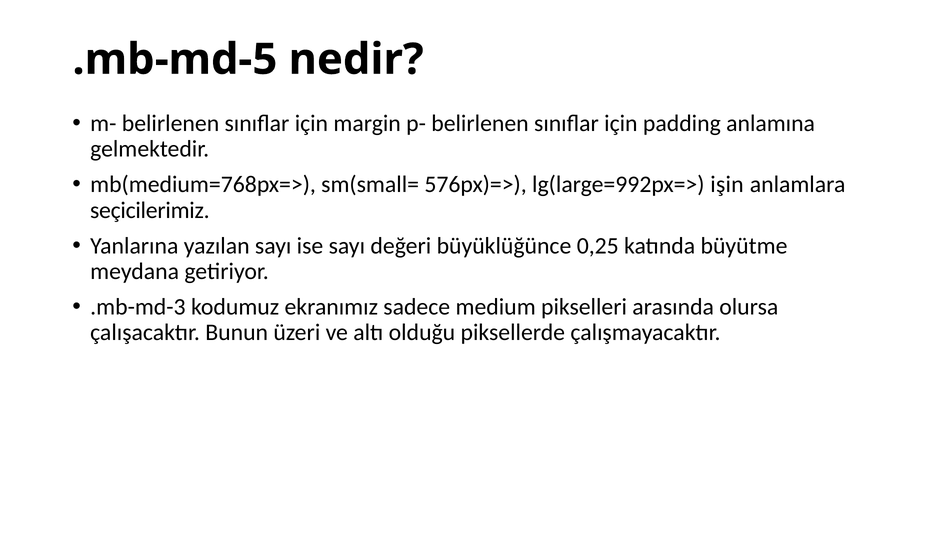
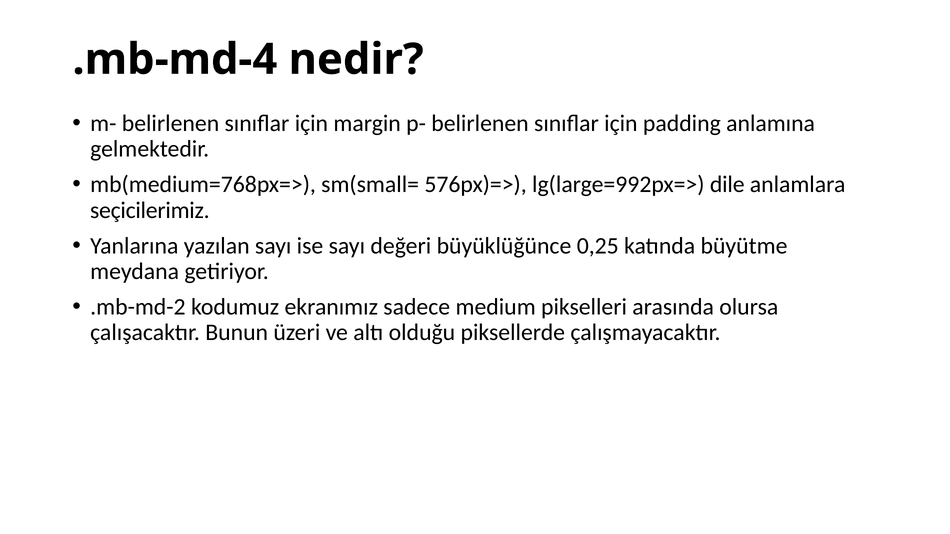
.mb-md-5: .mb-md-5 -> .mb-md-4 (175, 60)
işin: işin -> dile (727, 185)
.mb-md-3: .mb-md-3 -> .mb-md-2 (138, 307)
